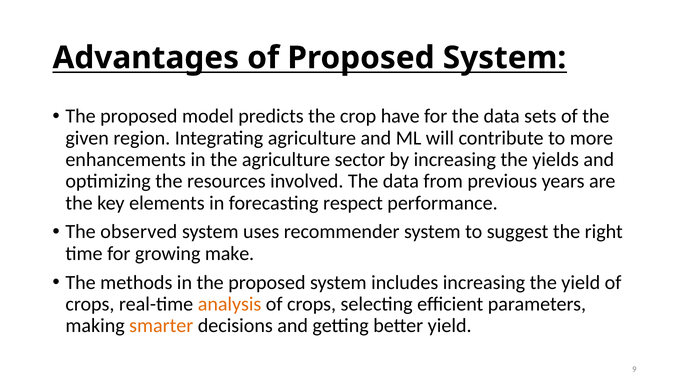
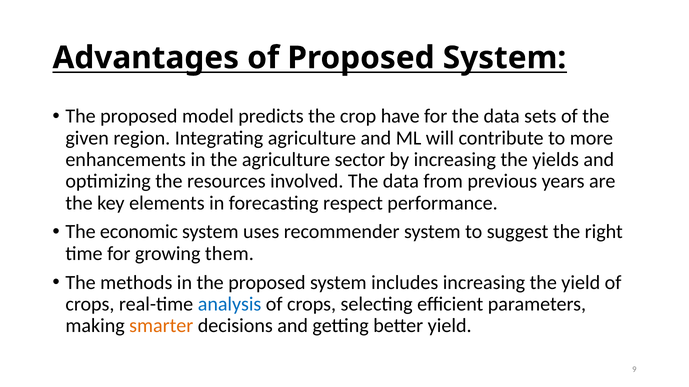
observed: observed -> economic (139, 232)
make: make -> them (229, 254)
analysis colour: orange -> blue (230, 305)
